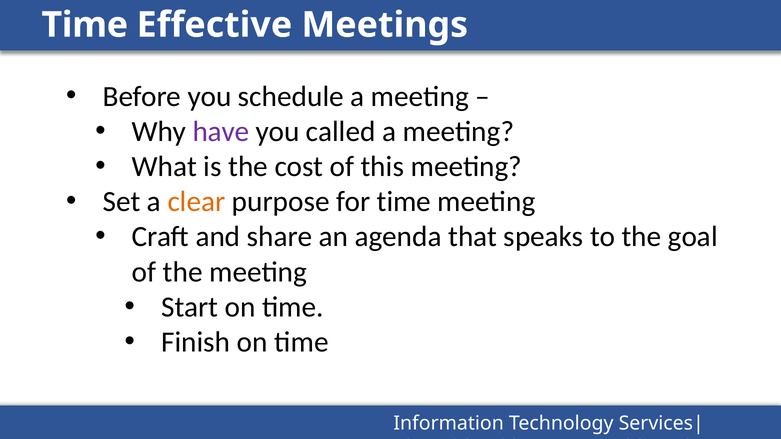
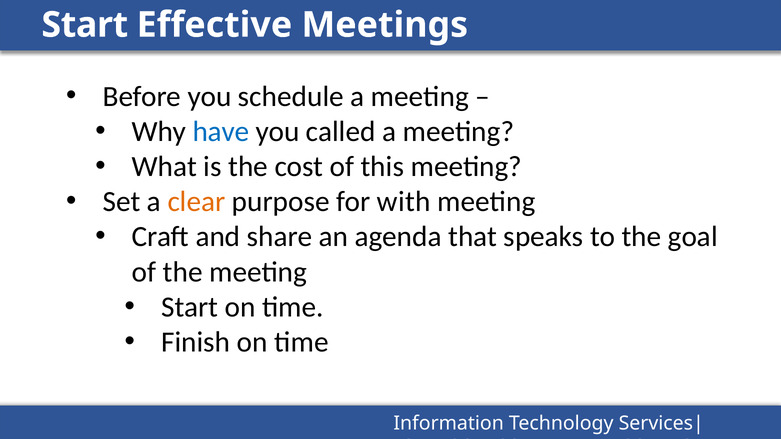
Time: Time -> Start (85, 25)
have colour: purple -> blue (221, 132)
for time: time -> with (404, 202)
